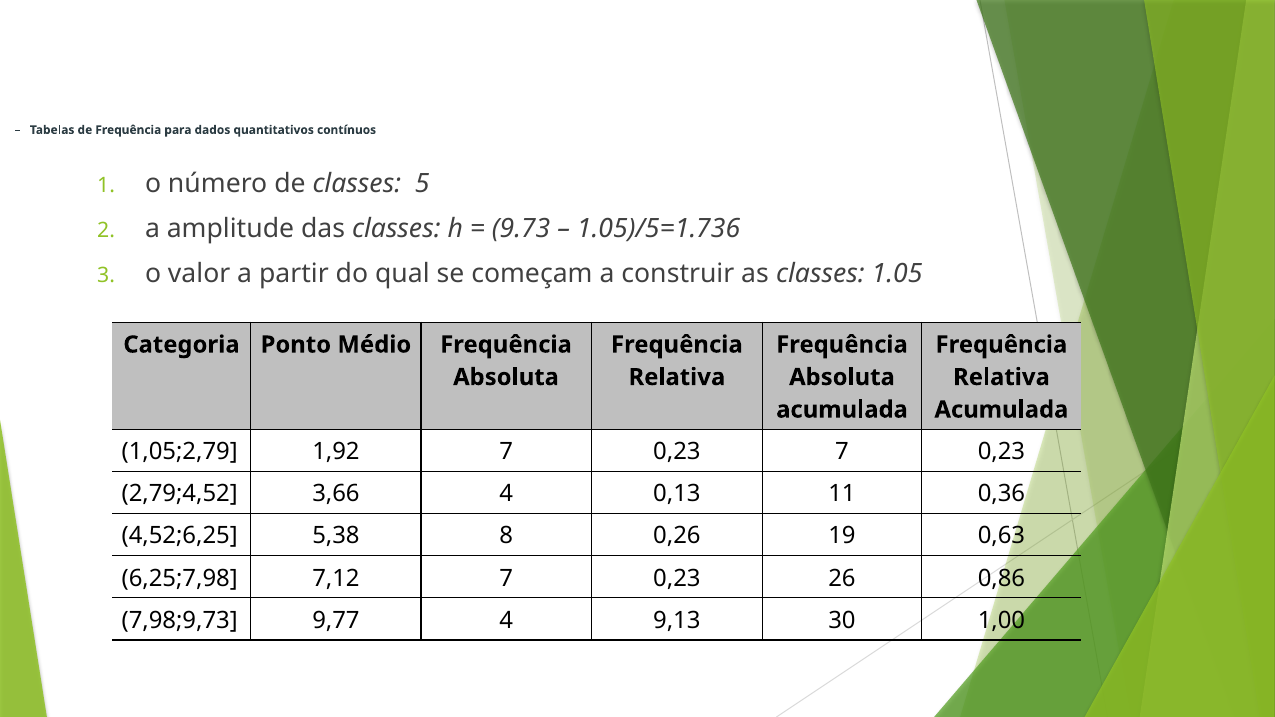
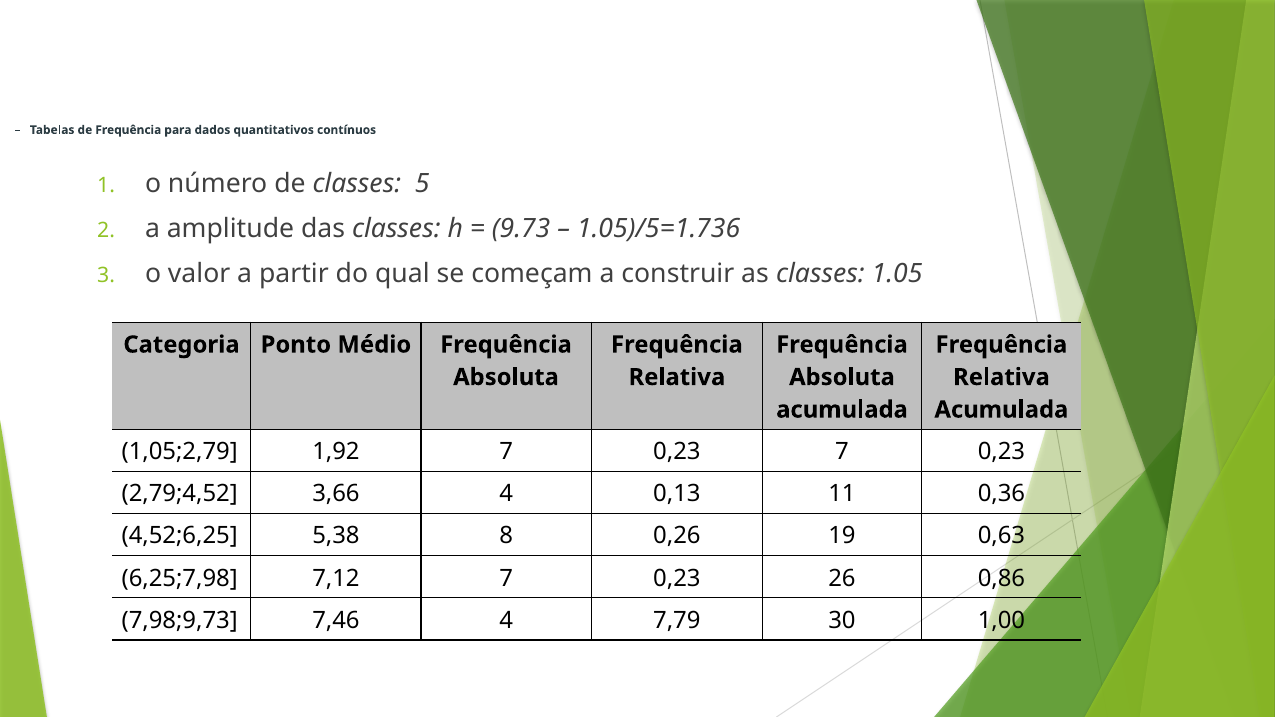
9,77: 9,77 -> 7,46 (336, 620)
9,13: 9,13 -> 7,79 (677, 620)
